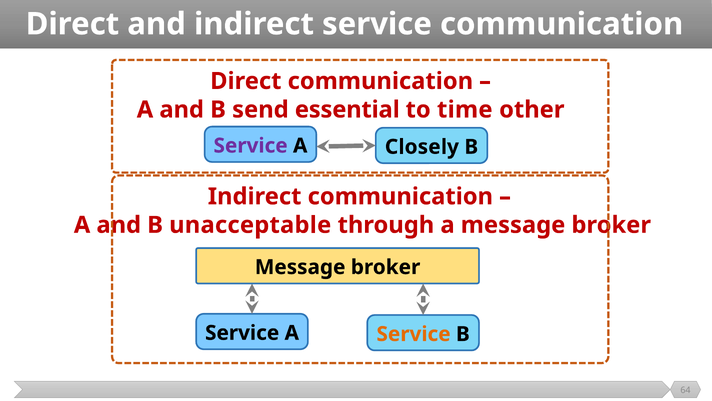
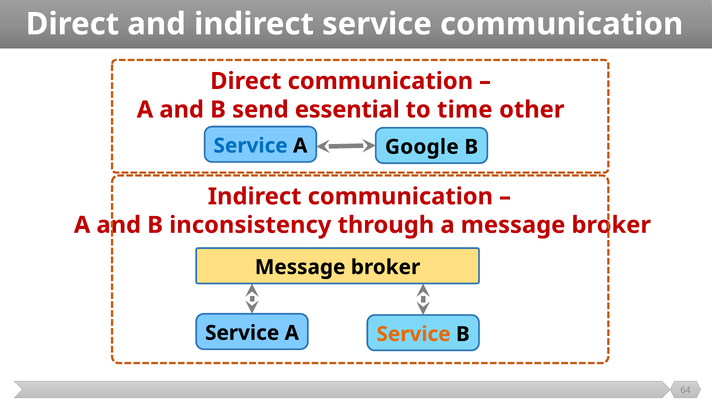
Service colour: purple -> blue (251, 146)
Closely: Closely -> Google (422, 147)
unacceptable: unacceptable -> inconsistency (250, 225)
